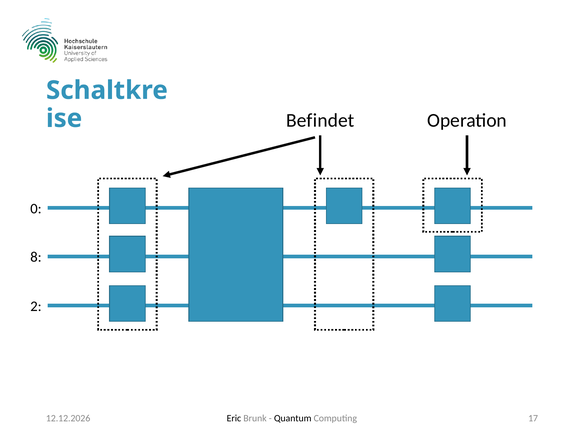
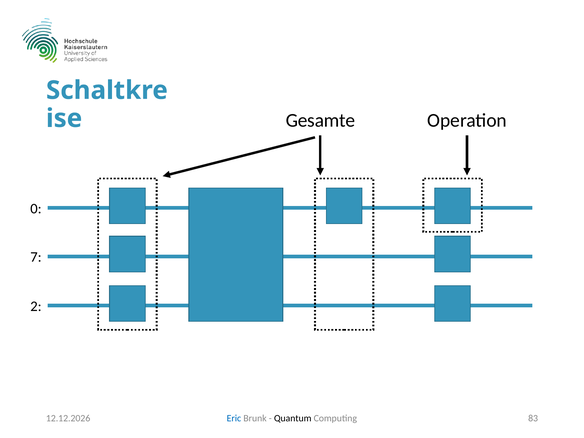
Befindet: Befindet -> Gesamte (320, 120)
8: 8 -> 7 (36, 257)
Eric colour: black -> blue (234, 418)
17: 17 -> 83 (533, 418)
